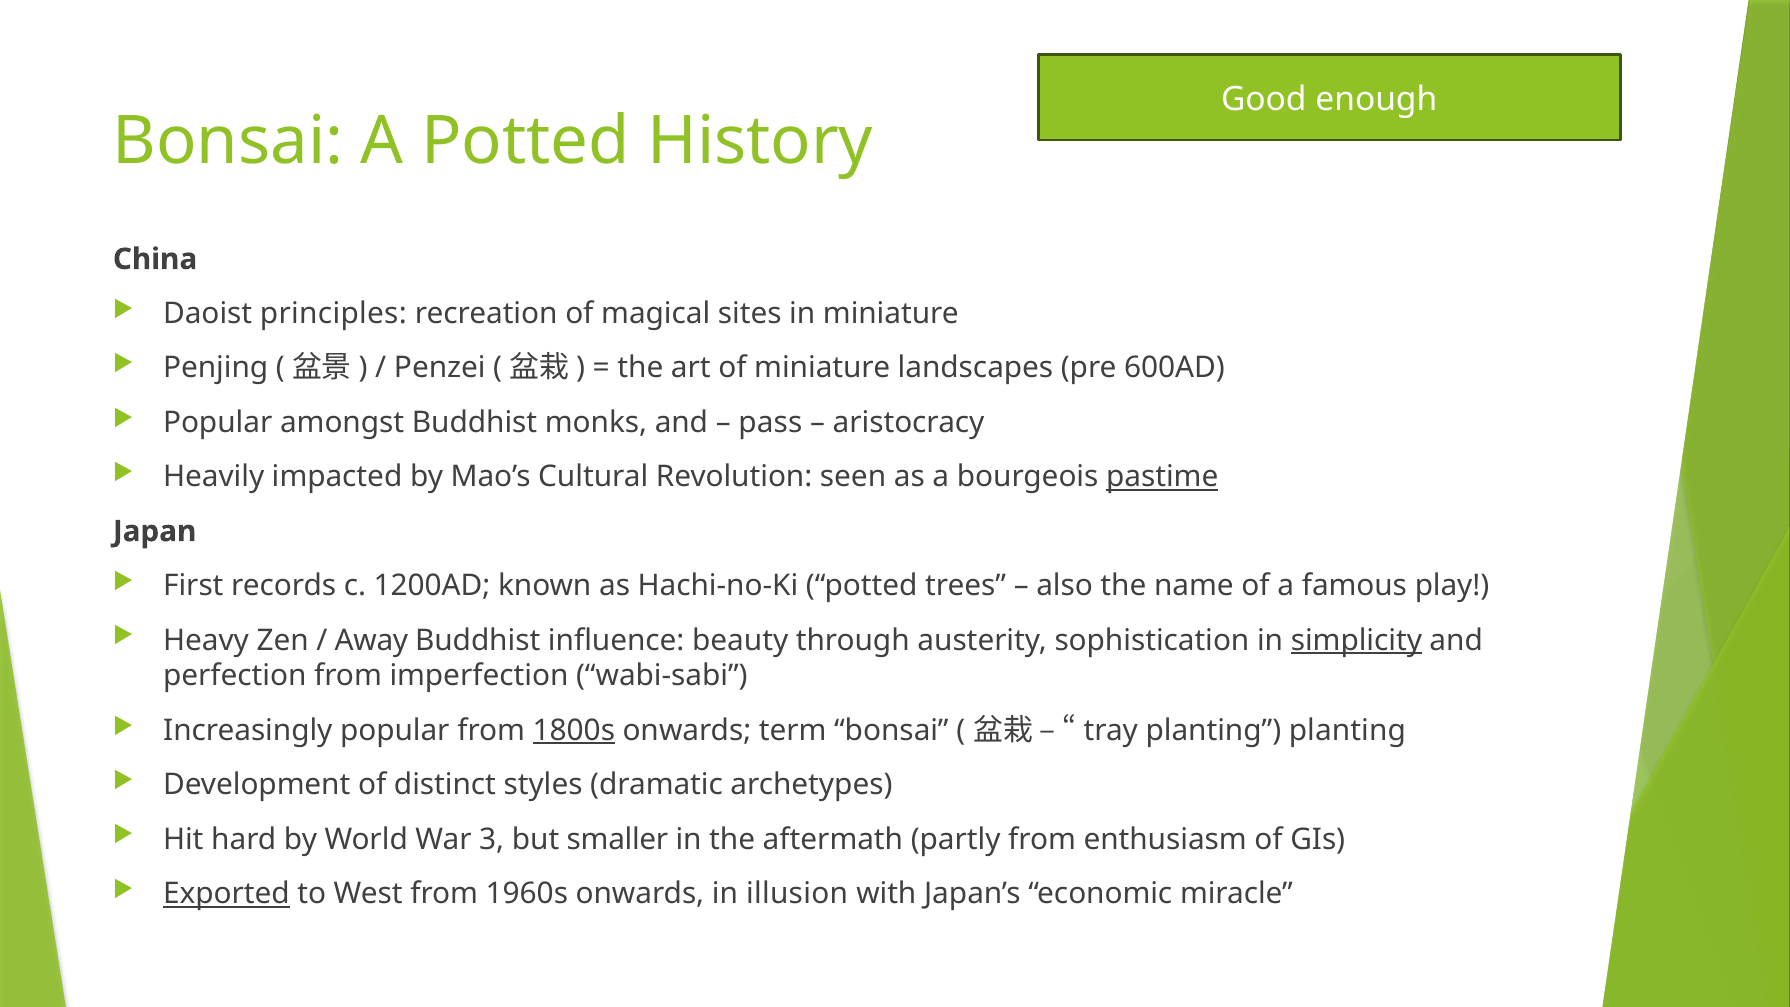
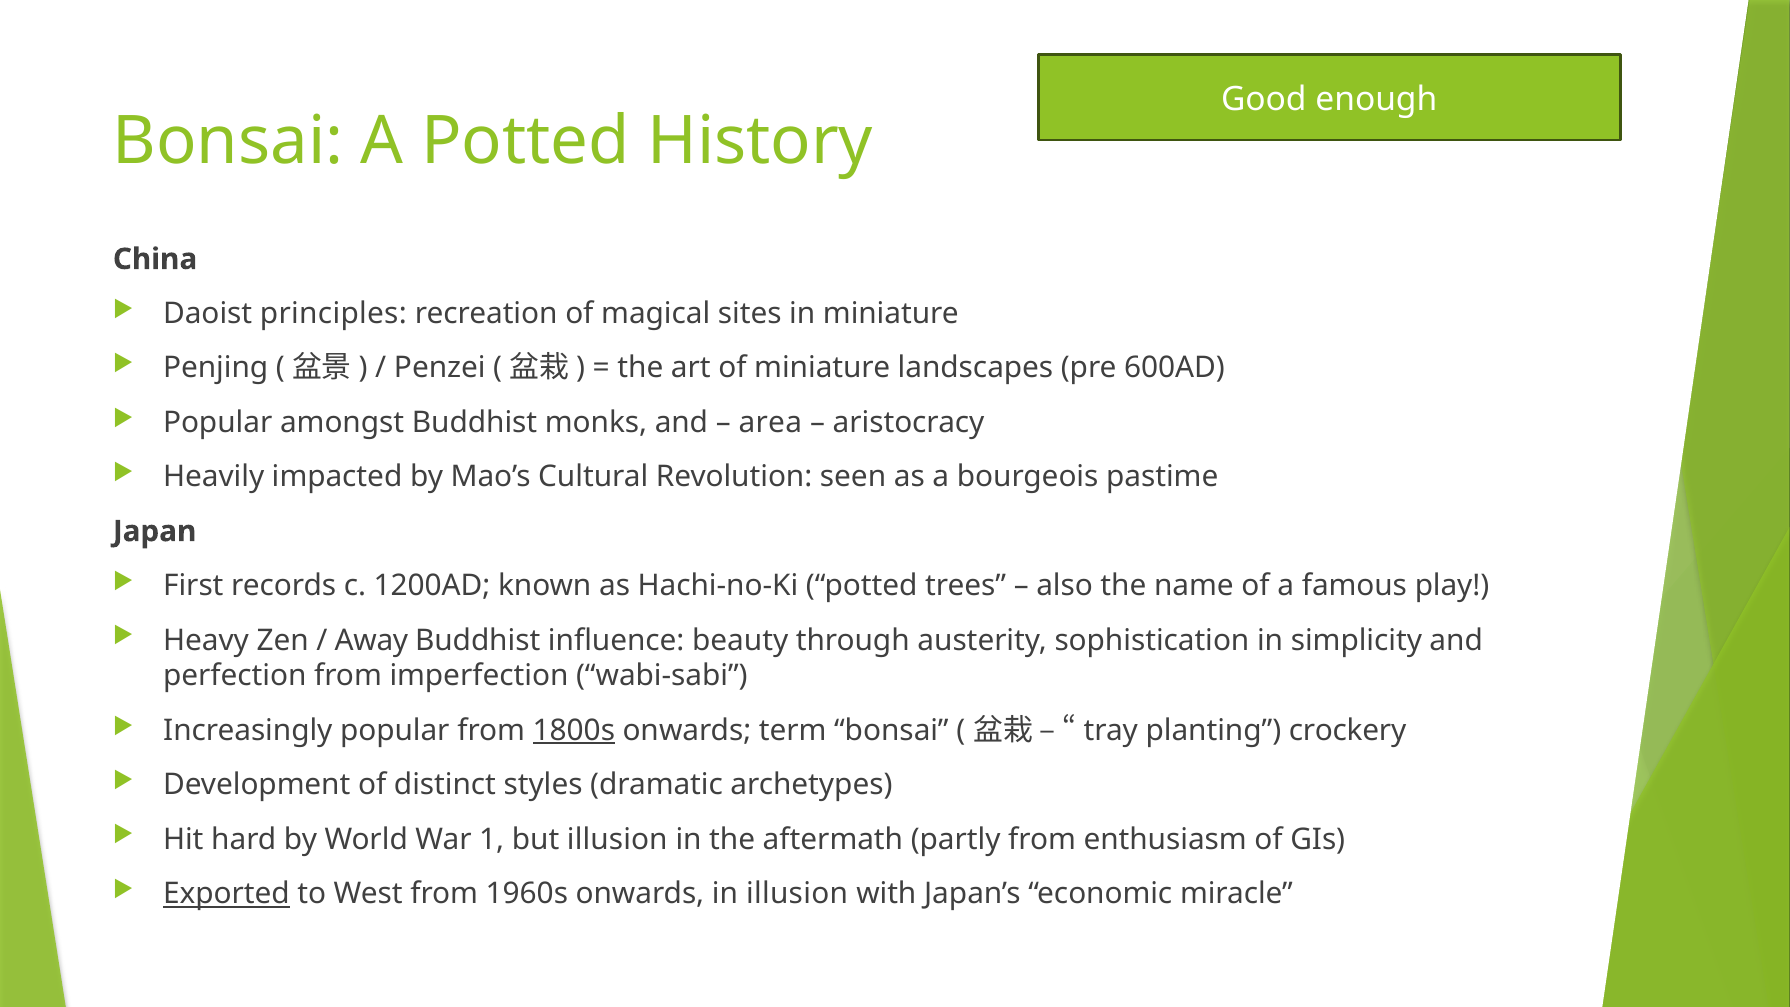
pass: pass -> area (770, 422)
pastime underline: present -> none (1162, 477)
simplicity underline: present -> none (1356, 640)
planting planting: planting -> crockery (1348, 730)
3: 3 -> 1 (492, 839)
but smaller: smaller -> illusion (617, 839)
